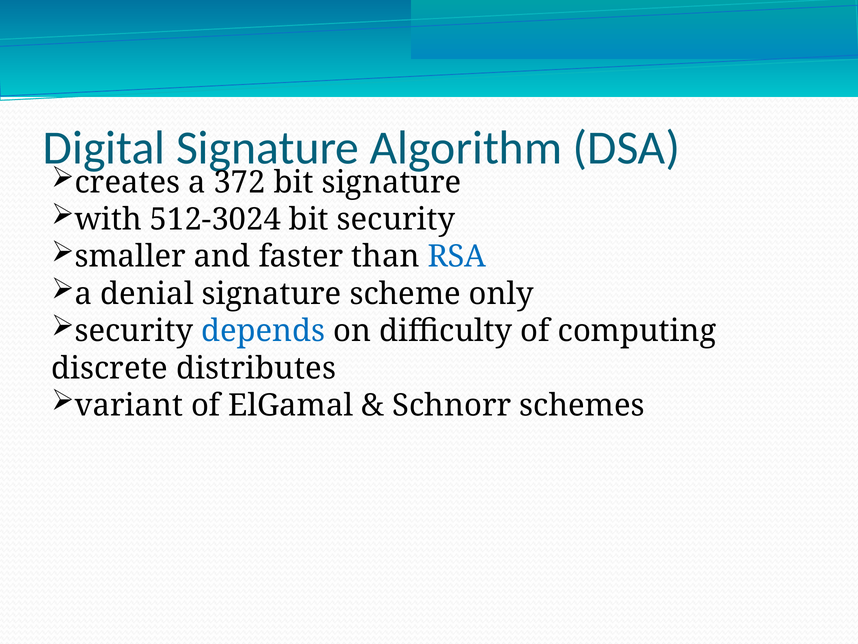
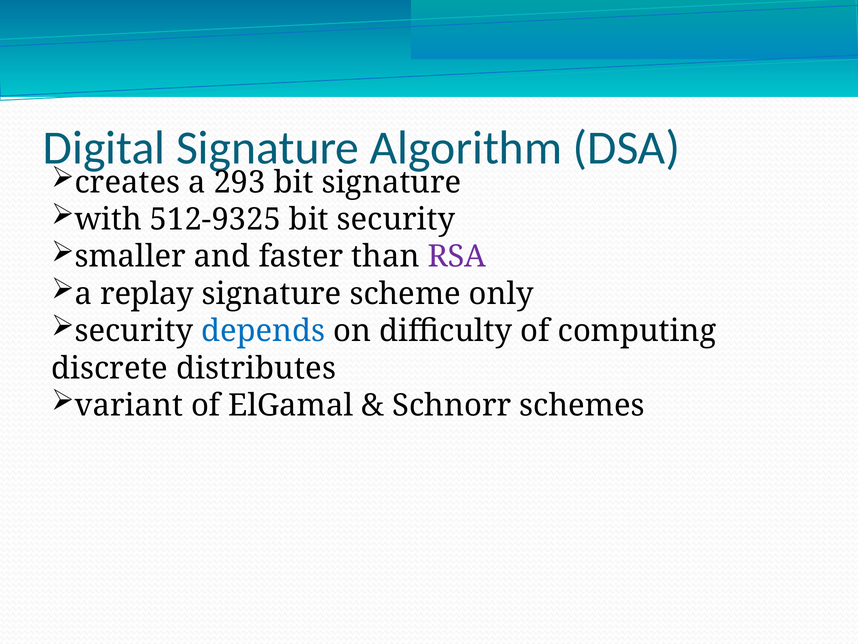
372: 372 -> 293 (240, 182)
512-3024: 512-3024 -> 512-9325 (215, 219)
RSA colour: blue -> purple (457, 257)
denial: denial -> replay (147, 294)
